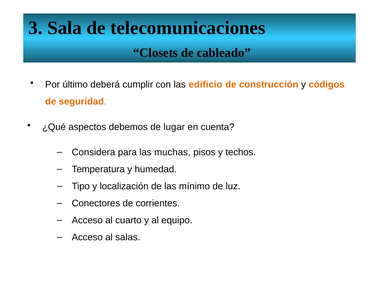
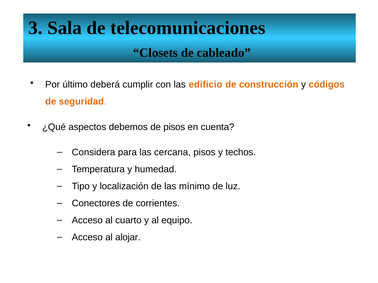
de lugar: lugar -> pisos (174, 127)
muchas: muchas -> cercana (172, 153)
salas: salas -> alojar (128, 238)
